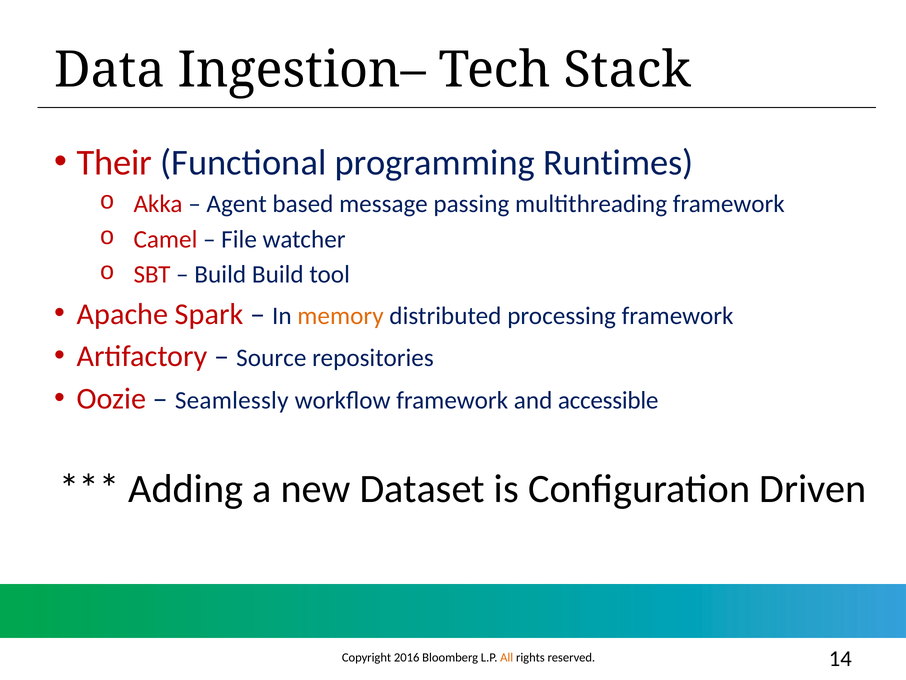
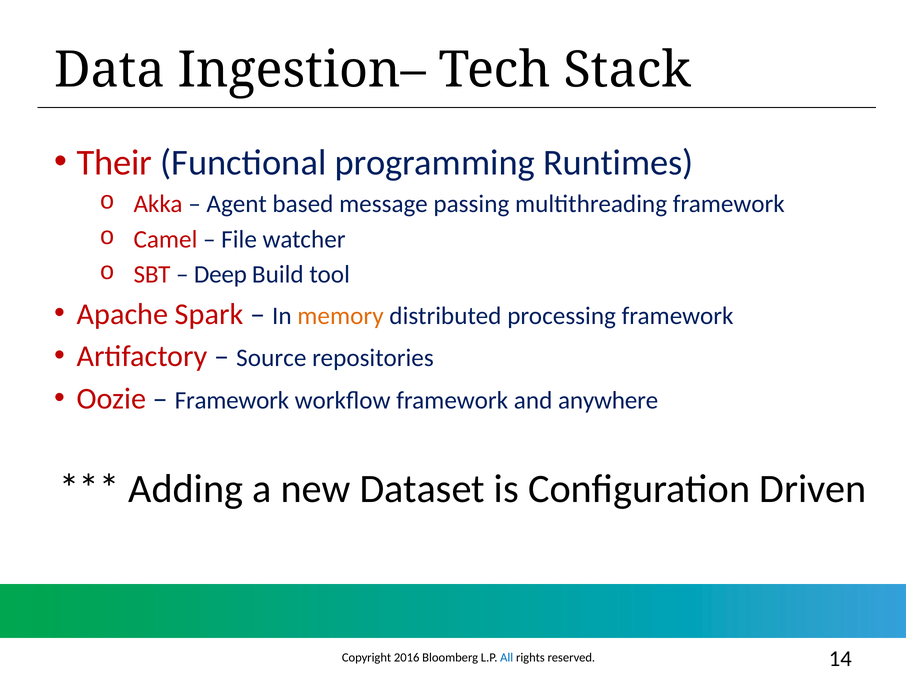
Build: Build -> Deep (220, 274)
Seamlessly: Seamlessly -> Framework (232, 400)
accessible: accessible -> anywhere (608, 400)
All colour: orange -> blue (507, 657)
